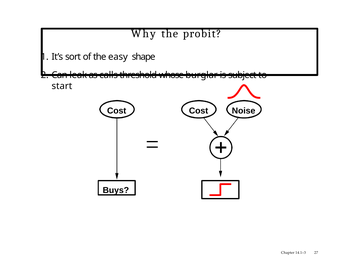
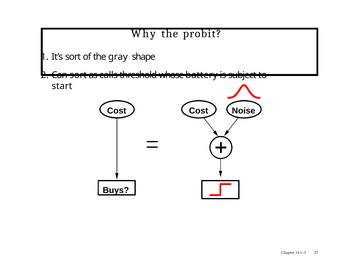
easy: easy -> gray (118, 57)
Can leak: leak -> sort (78, 75)
burglar: burglar -> battery (201, 75)
